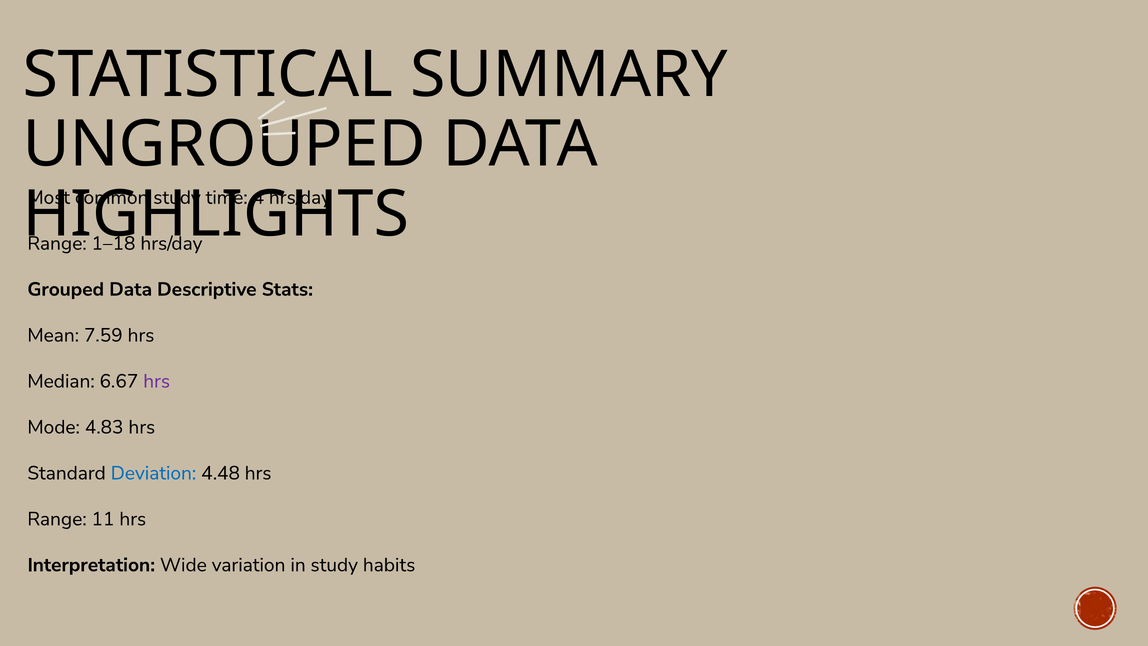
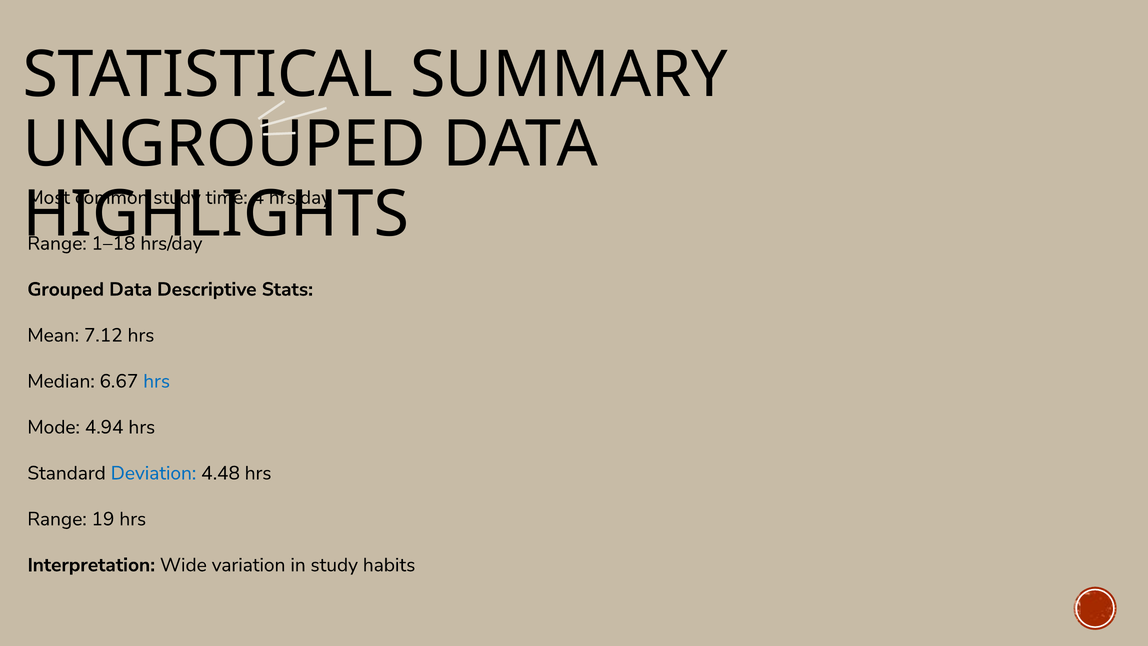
7.59: 7.59 -> 7.12 (103, 335)
hrs colour: purple -> blue (157, 381)
4.83: 4.83 -> 4.94 (104, 427)
11: 11 -> 19 (103, 519)
